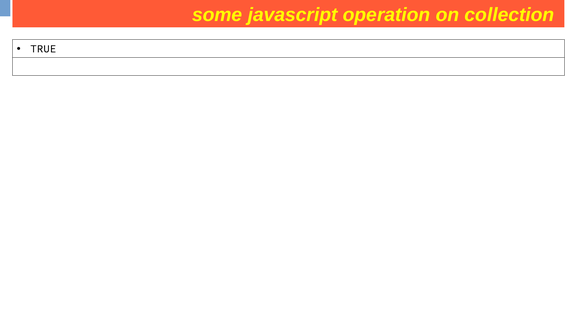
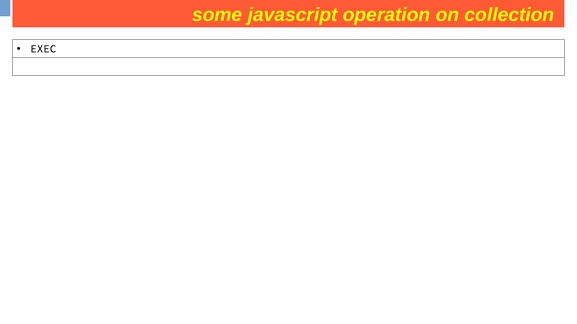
TRUE: TRUE -> EXEC (43, 49)
